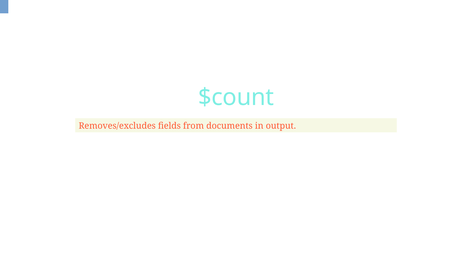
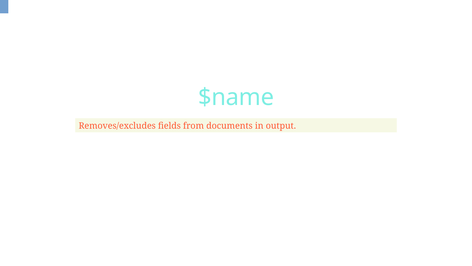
$count: $count -> $name (236, 97)
